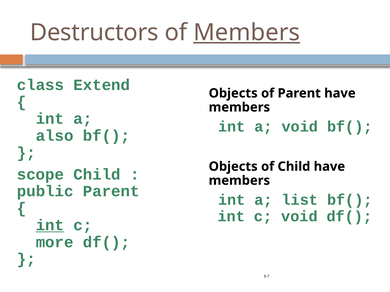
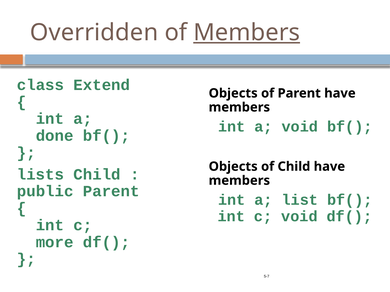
Destructors: Destructors -> Overridden (94, 33)
also: also -> done (55, 136)
scope: scope -> lists (40, 175)
int underline: present -> none (50, 226)
